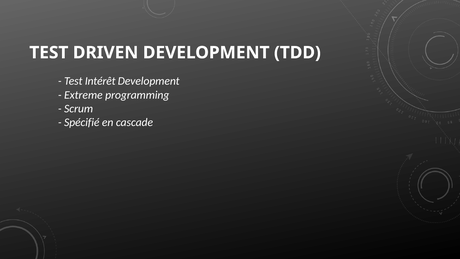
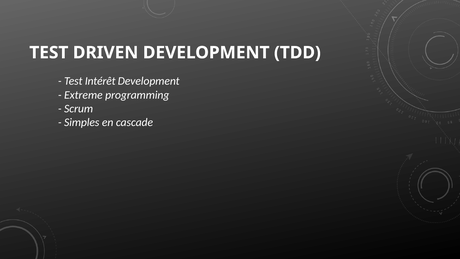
Spécifié: Spécifié -> Simples (82, 122)
